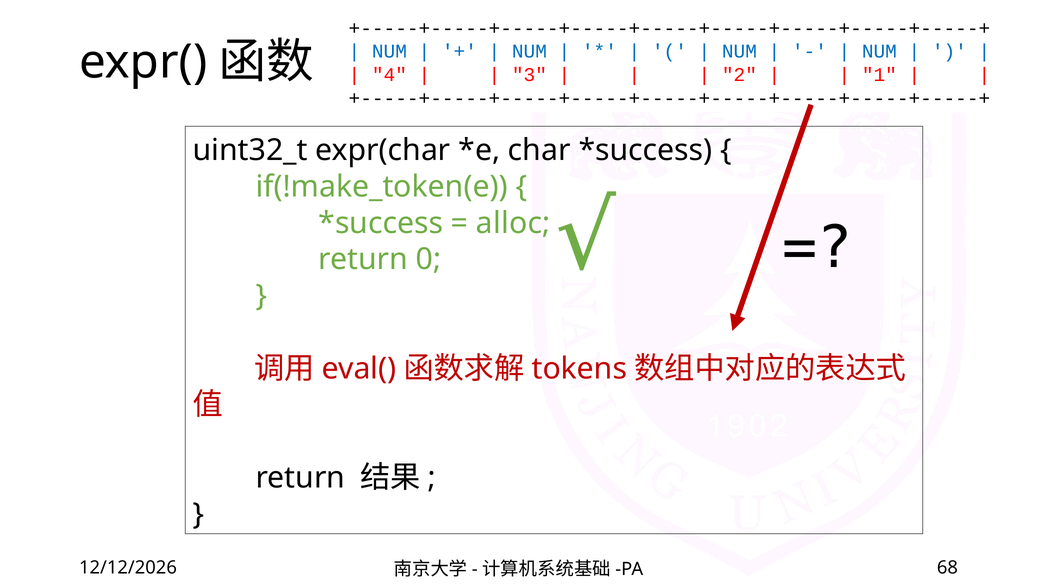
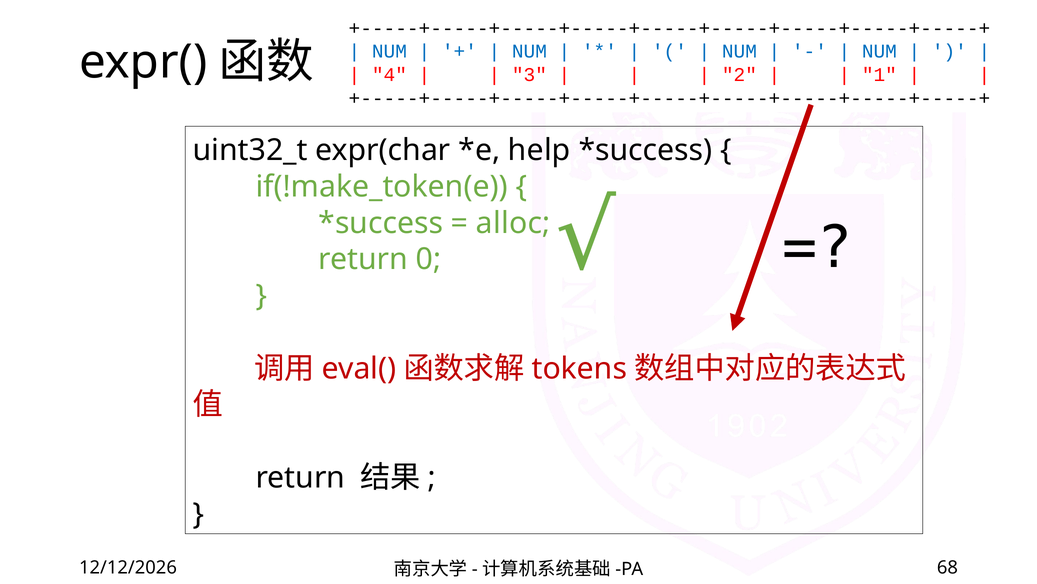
char: char -> help (539, 150)
